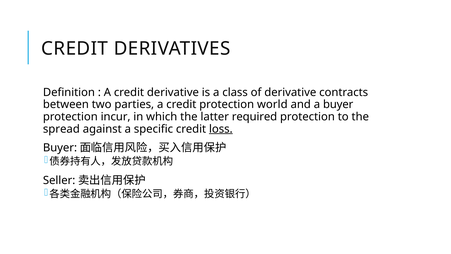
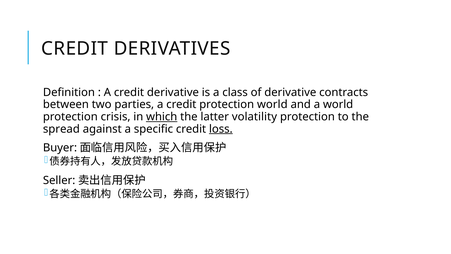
a buyer: buyer -> world (338, 104)
incur: incur -> crisis (116, 117)
which underline: none -> present (162, 117)
required: required -> volatility (254, 117)
